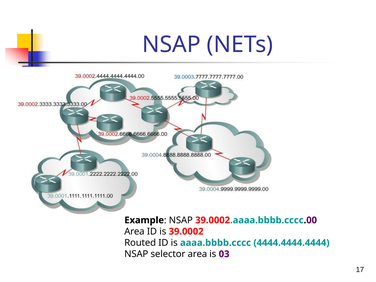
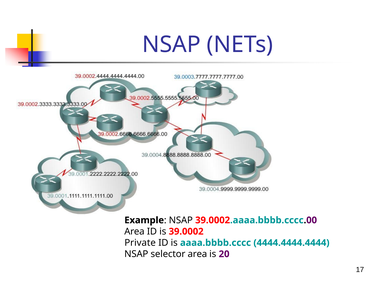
Routed: Routed -> Private (140, 243)
03: 03 -> 20 (224, 254)
